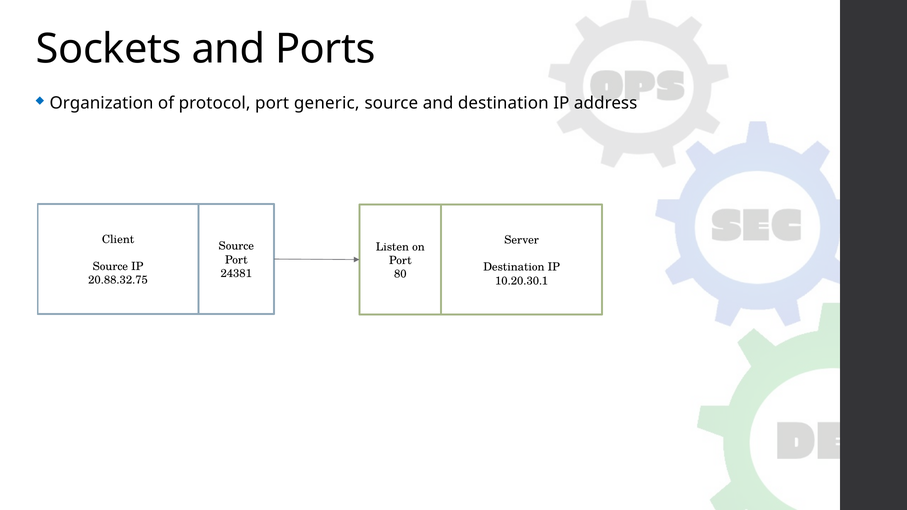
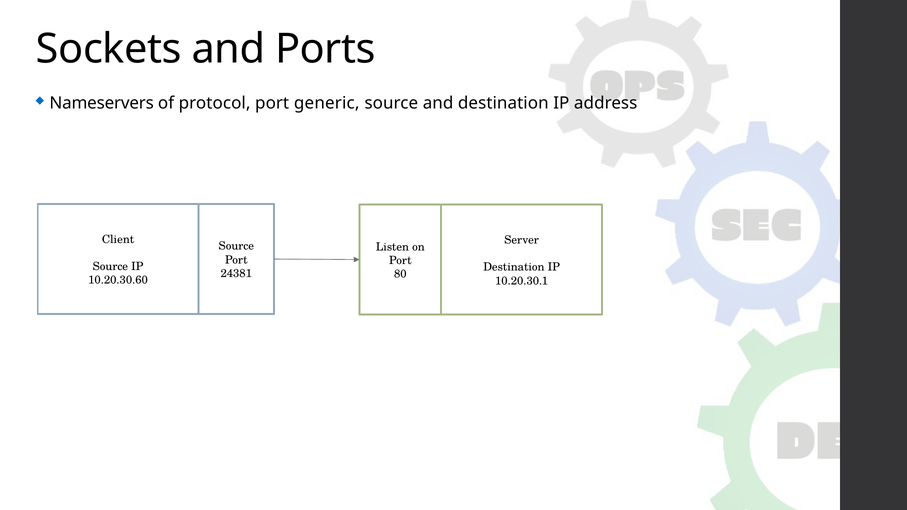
Organization: Organization -> Nameservers (102, 103)
20.88.32.75: 20.88.32.75 -> 10.20.30.60 (118, 280)
